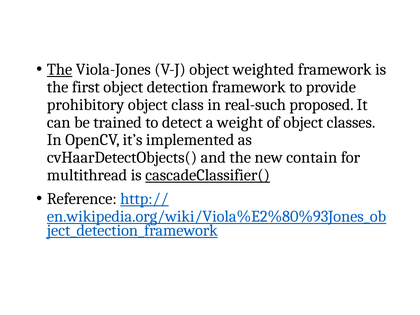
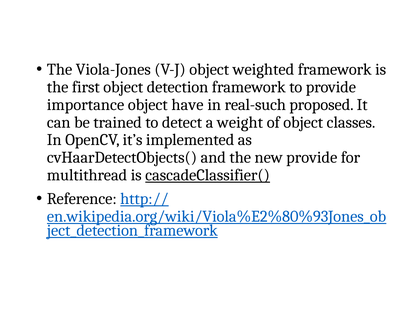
The underline: present -> none (60, 69)
prohibitory: prohibitory -> importance (86, 105)
class: class -> have (187, 105)
new contain: contain -> provide (312, 158)
